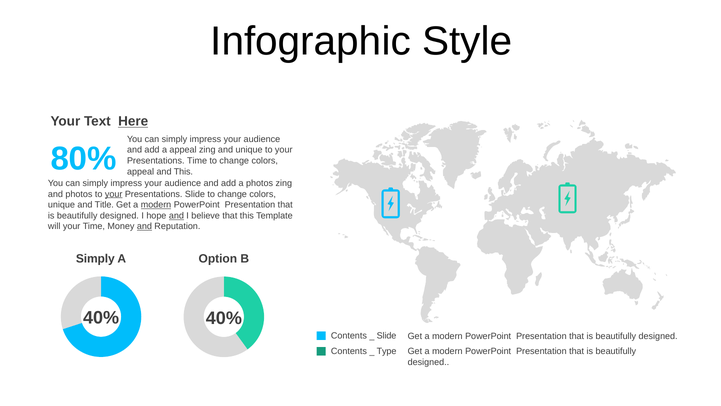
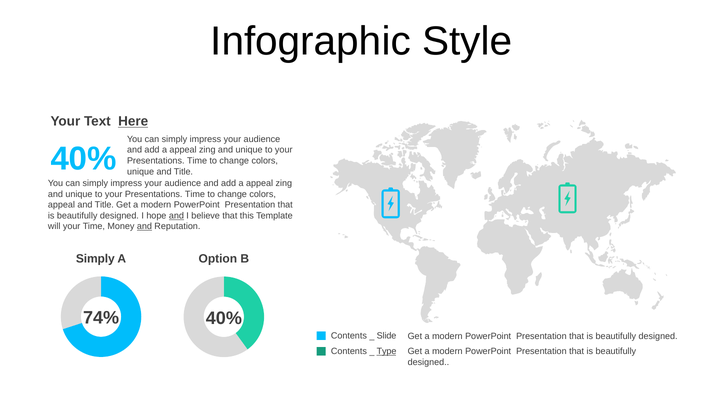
80%: 80% -> 40% (84, 159)
appeal: appeal -> unique (141, 171)
This: This -> Title (183, 171)
photos: photos -> appeal (260, 183)
photos: photos -> unique (79, 194)
your underline: present -> none (114, 194)
Slide: Slide -> Time (195, 194)
unique: unique -> appeal (61, 205)
modern underline: present -> none (156, 205)
40%: 40% -> 74% (101, 318)
Type underline: none -> present (387, 351)
